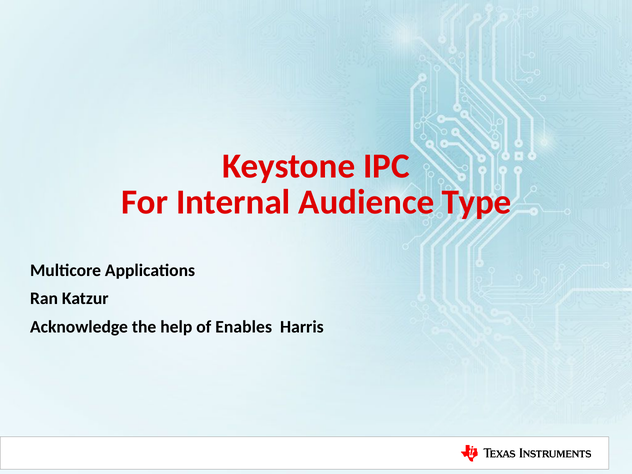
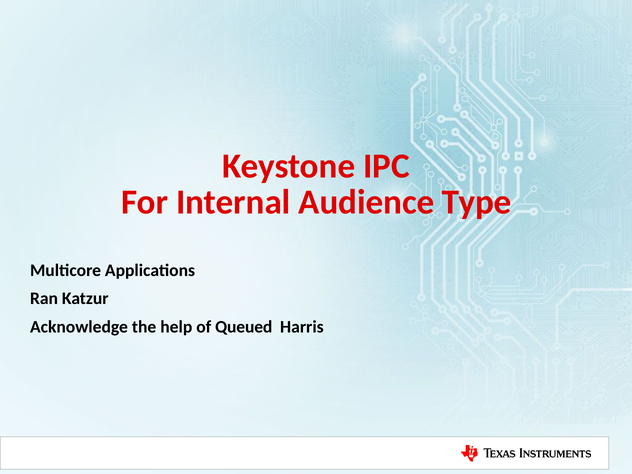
Enables: Enables -> Queued (244, 327)
